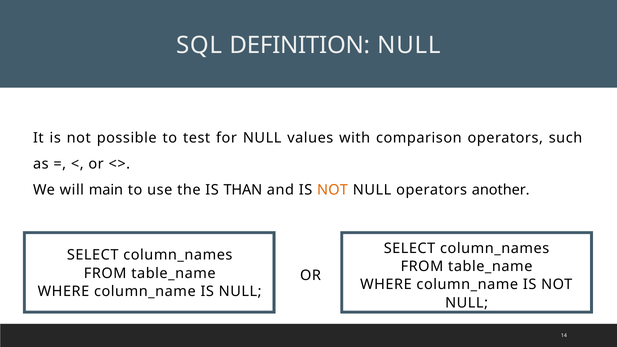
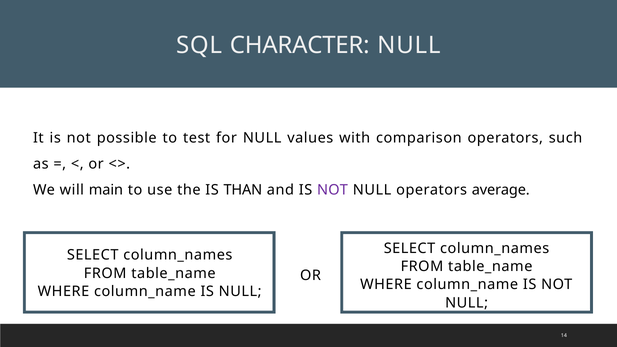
DEFINITION: DEFINITION -> CHARACTER (300, 46)
NOT colour: orange -> purple (332, 190)
another: another -> average (501, 190)
